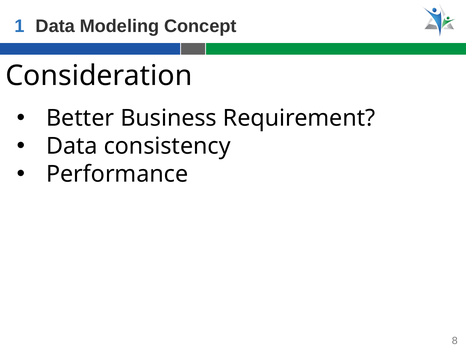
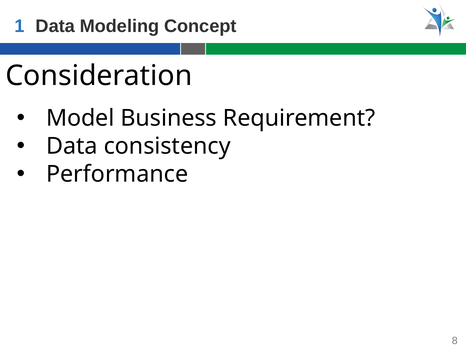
Better: Better -> Model (80, 118)
